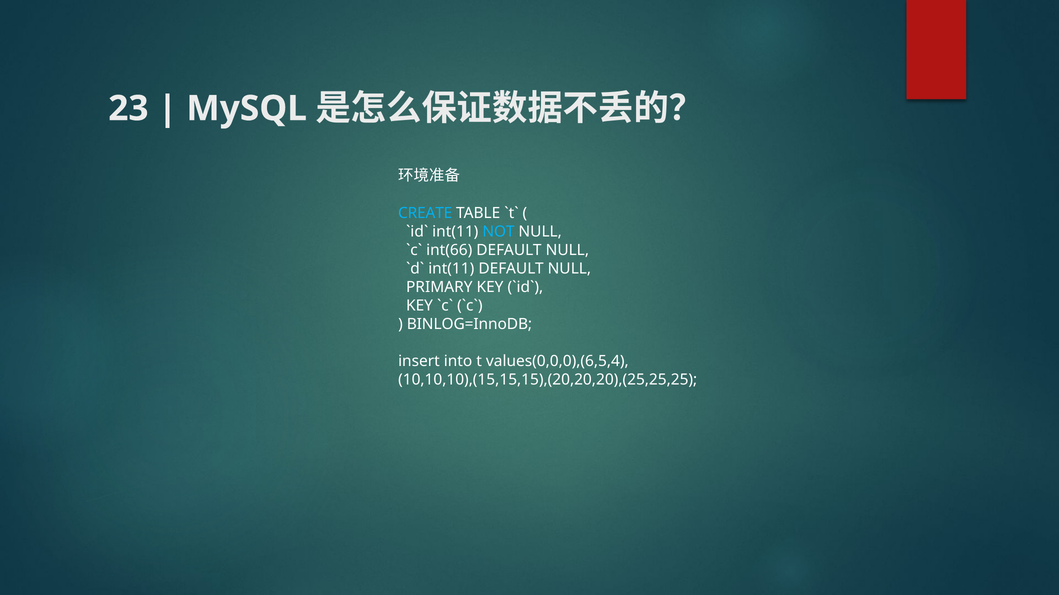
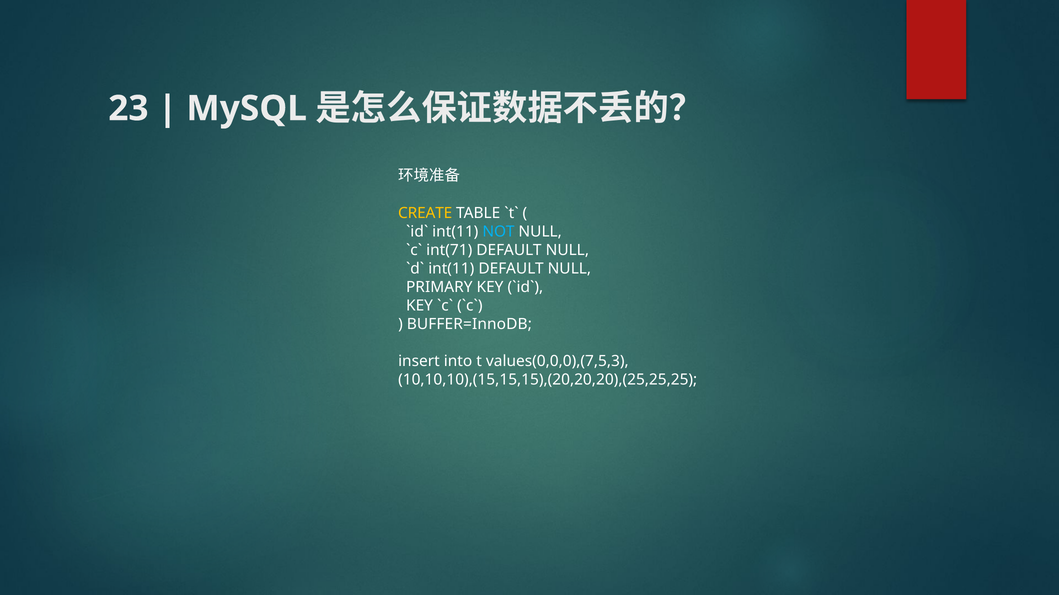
CREATE colour: light blue -> yellow (425, 213)
int(66: int(66 -> int(71 (449, 250)
BINLOG=InnoDB: BINLOG=InnoDB -> BUFFER=InnoDB (469, 324)
values(0,0,0),(6,5,4: values(0,0,0),(6,5,4 -> values(0,0,0),(7,5,3 (557, 362)
